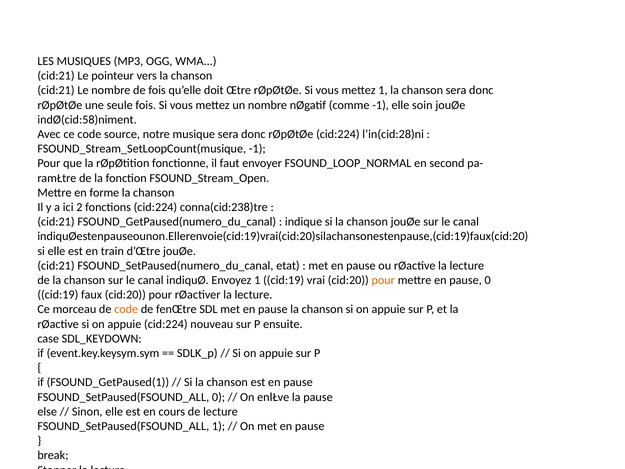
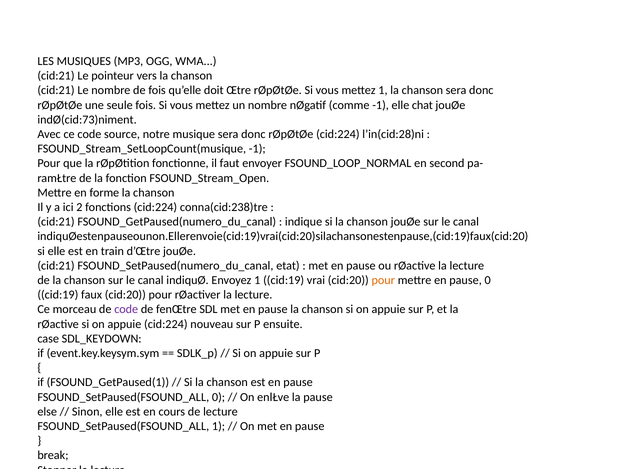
soin: soin -> chat (422, 105)
indØ(cid:58)niment: indØ(cid:58)niment -> indØ(cid:73)niment (87, 120)
code colour: orange -> purple (126, 309)
